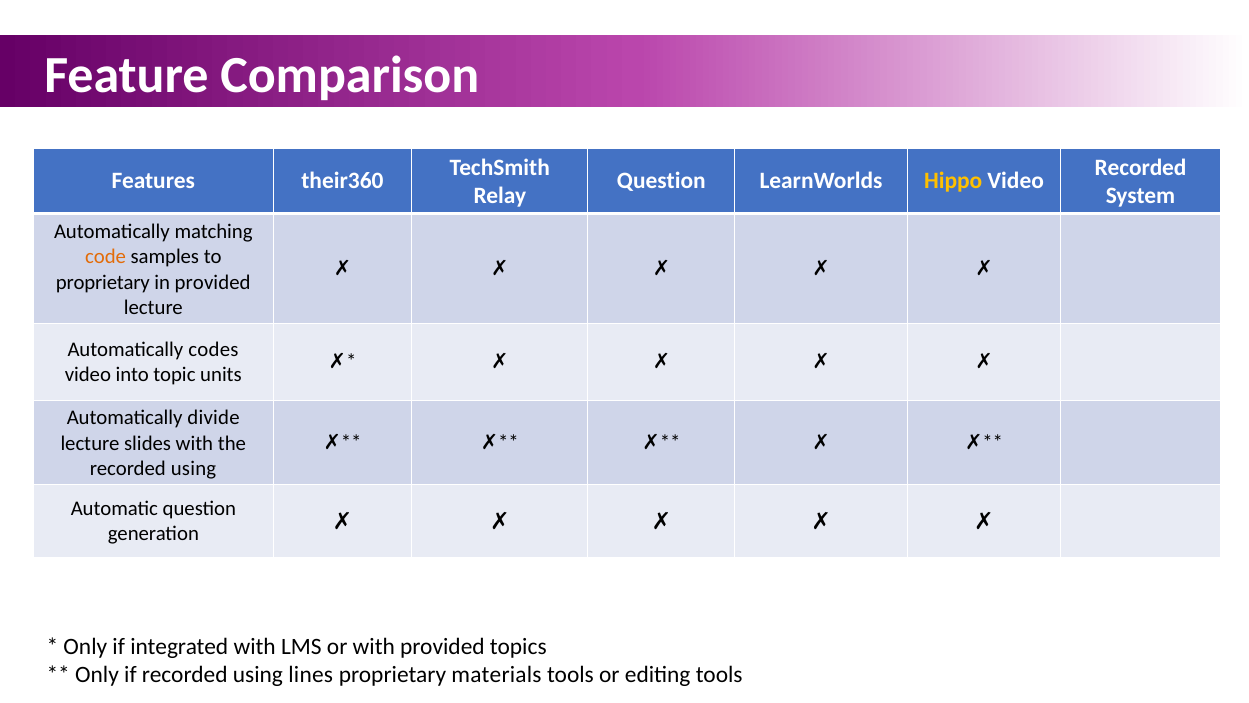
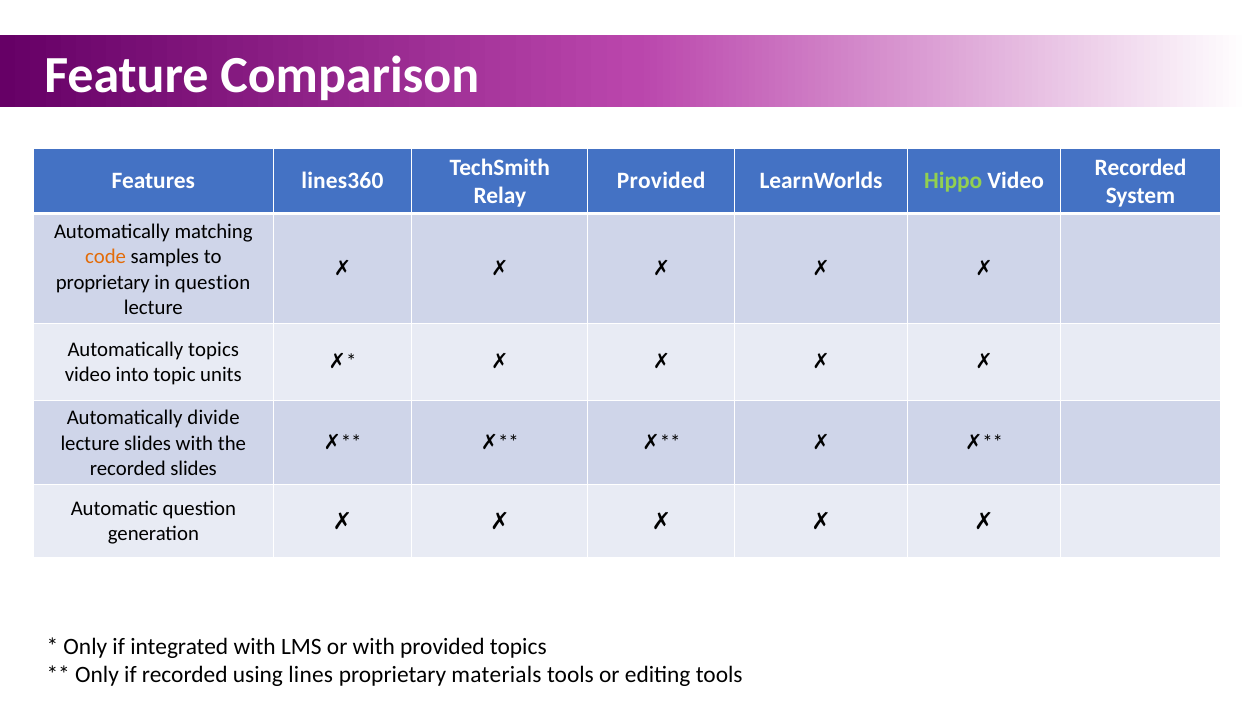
their360: their360 -> lines360 (342, 181)
Question: Question -> Provided (661, 181)
Hippo colour: yellow -> light green (953, 181)
in provided: provided -> question (213, 282)
Automatically codes: codes -> topics (214, 349)
using: using -> slides (194, 468)
